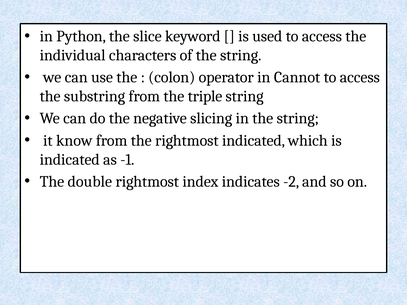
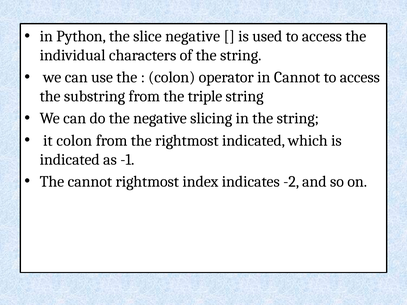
slice keyword: keyword -> negative (193, 36)
it know: know -> colon (74, 141)
The double: double -> cannot (90, 182)
